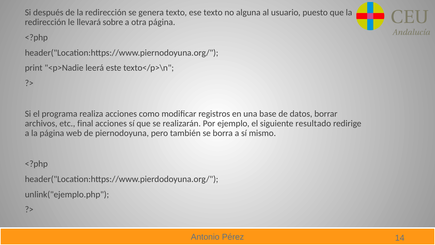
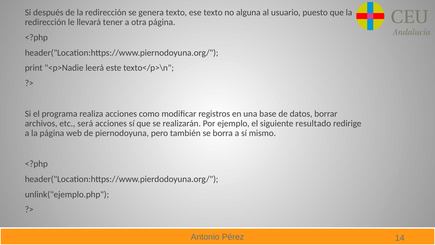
sobre: sobre -> tener (113, 22)
final: final -> será (85, 123)
